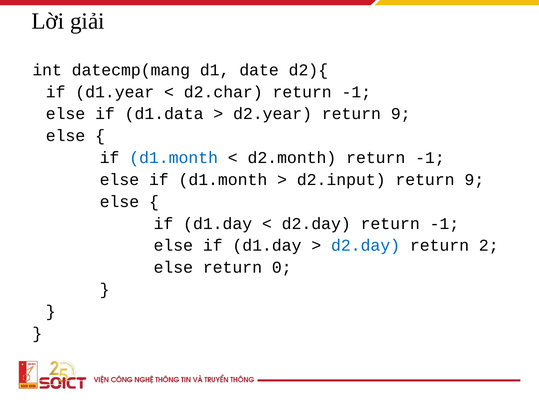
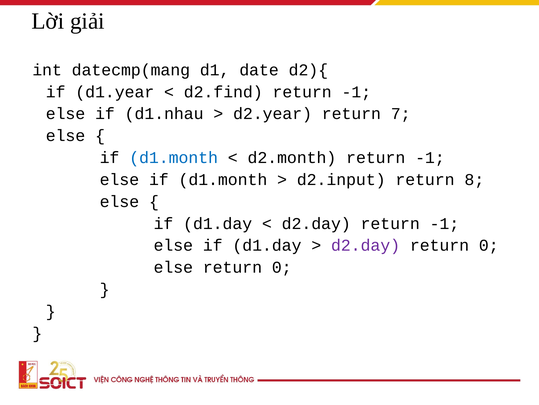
d2.char: d2.char -> d2.find (223, 92)
d1.data: d1.data -> d1.nhau (164, 114)
d2.year return 9: 9 -> 7 (401, 114)
9: 9 -> 8 (474, 179)
d2.day colour: blue -> purple (366, 245)
2: 2 -> 0 (489, 245)
